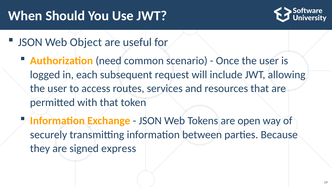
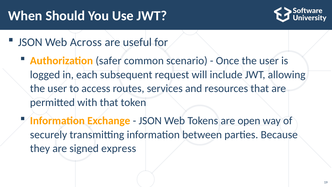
Object: Object -> Across (86, 42)
need: need -> safer (109, 61)
